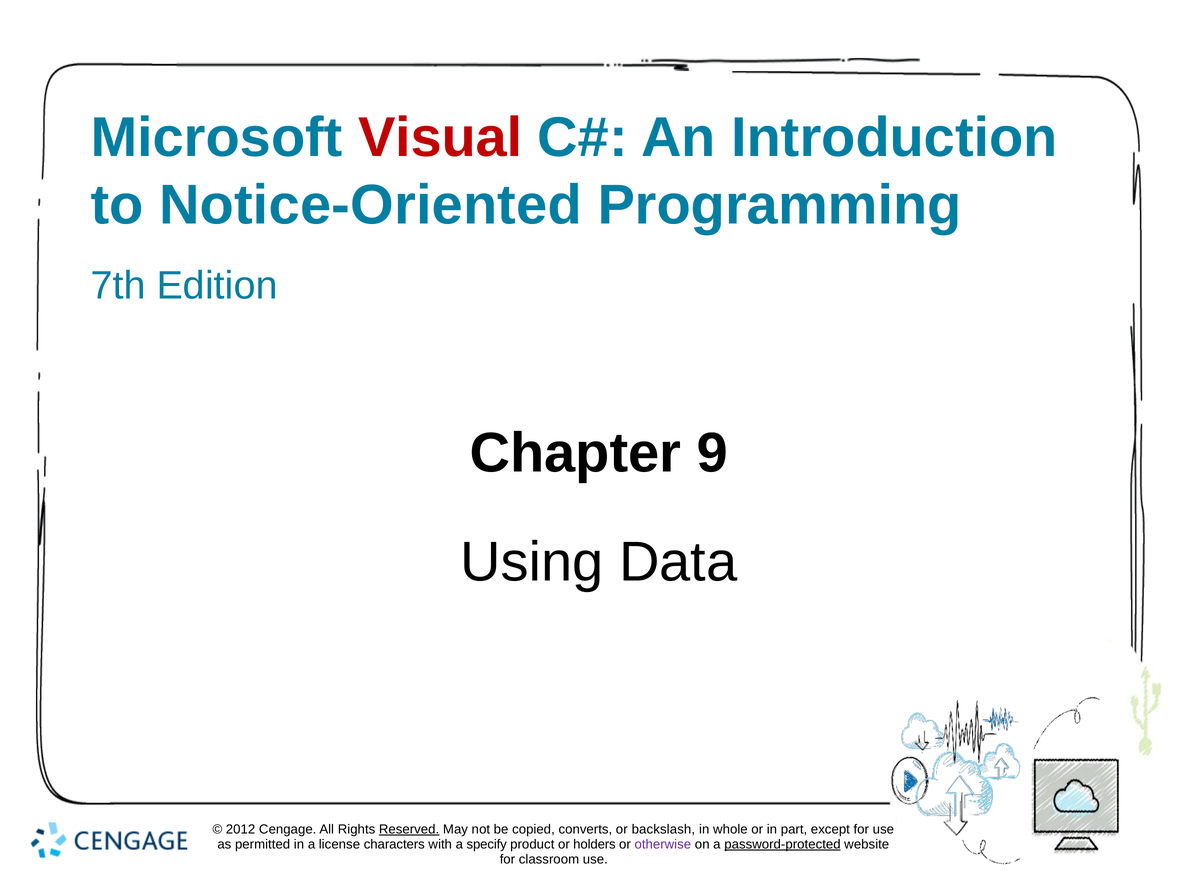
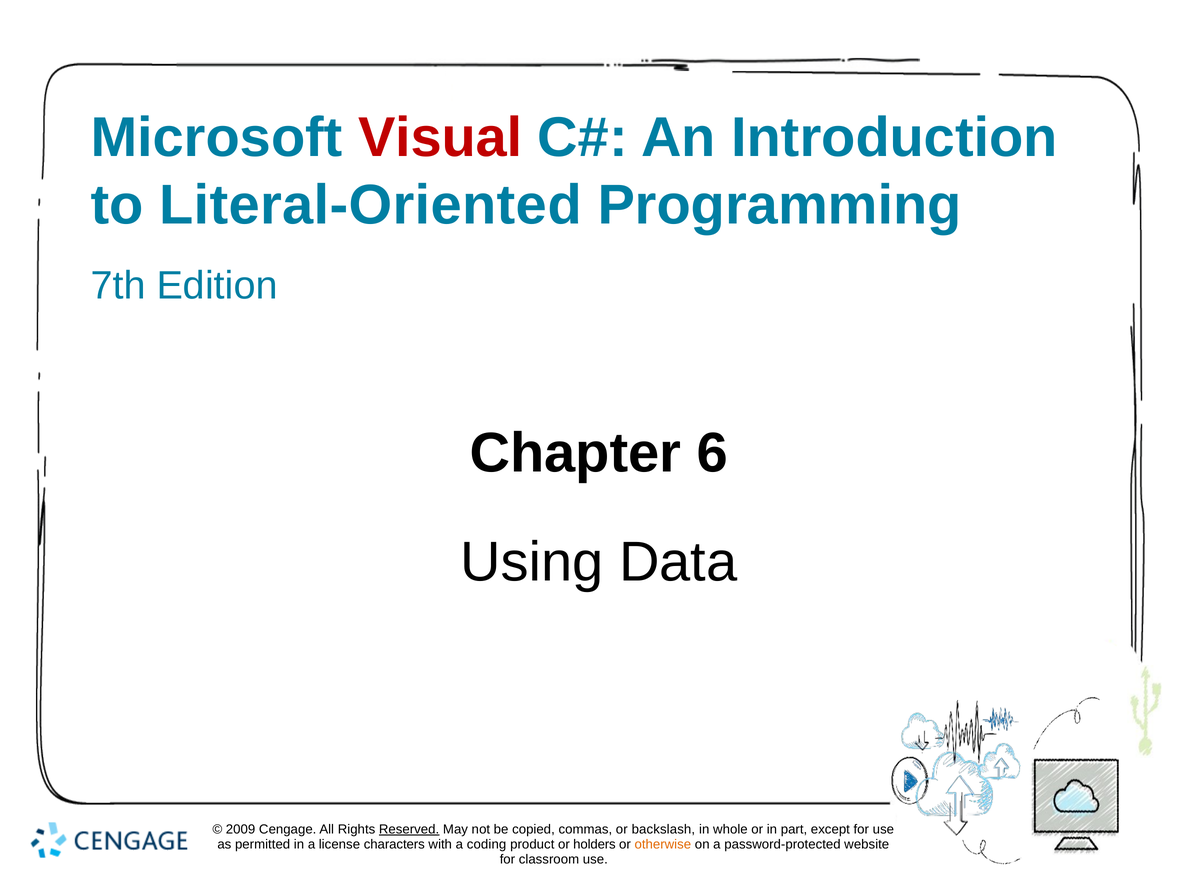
Notice-Oriented: Notice-Oriented -> Literal-Oriented (370, 205)
9: 9 -> 6 (712, 453)
2012: 2012 -> 2009 (241, 829)
converts: converts -> commas (585, 829)
specify: specify -> coding (487, 844)
otherwise colour: purple -> orange (663, 844)
password-protected underline: present -> none (782, 844)
